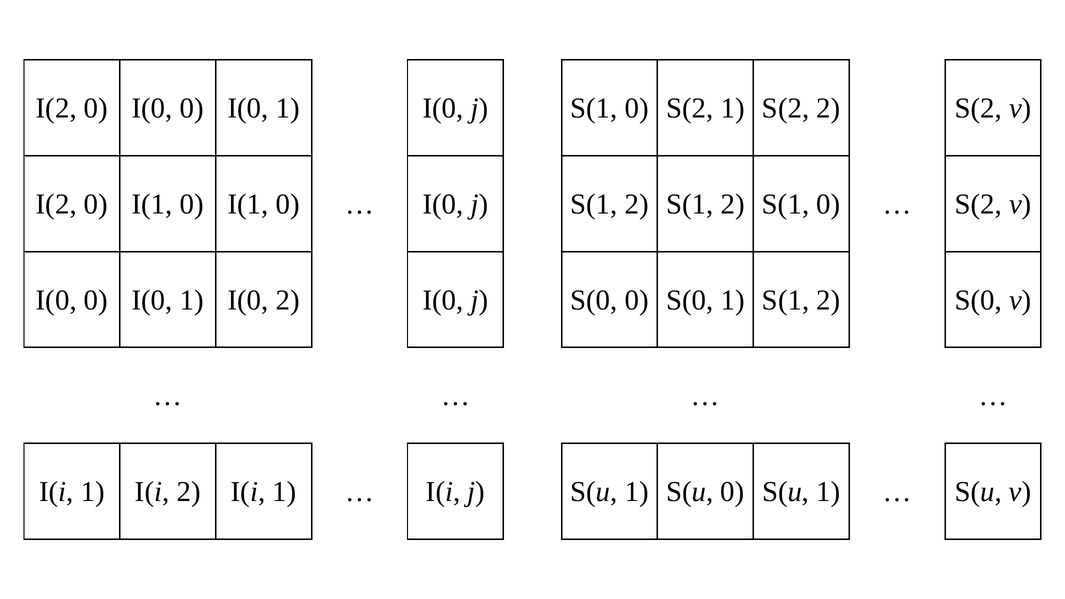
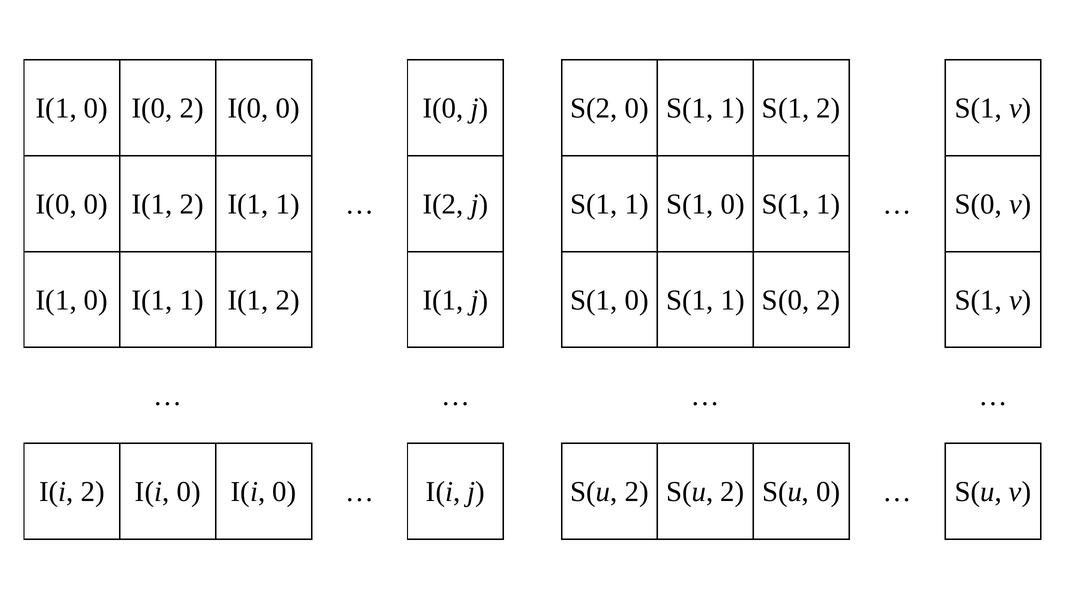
I(2: I(2 -> I(1 (56, 108)
0 I(0 0: 0 -> 2 (192, 108)
1: 1 -> 0 (288, 108)
S(1: S(1 -> S(2 (594, 108)
S(2: S(2 -> S(1 (690, 108)
S(2: S(2 -> S(1 (786, 108)
S(2: S(2 -> S(1 (978, 108)
I(2: I(2 -> I(0 (56, 204)
0: 0 -> 2 (192, 204)
0: 0 -> 1 (288, 204)
I(0: I(0 -> I(2 (443, 204)
2: 2 -> 1 (637, 204)
2: 2 -> 0 (733, 204)
0: 0 -> 1 (828, 204)
S(2: S(2 -> S(0 (978, 204)
I(0: I(0 -> I(1 (56, 300)
I(0: I(0 -> I(1 (152, 300)
I(0: I(0 -> I(1 (248, 300)
I(0: I(0 -> I(1 (443, 300)
S(0: S(0 -> S(1 (594, 300)
S(0: S(0 -> S(1 (690, 300)
1 S(1: S(1 -> S(0 (786, 300)
S(0: S(0 -> S(1 (978, 300)
1: 1 -> 2 (93, 492)
2: 2 -> 0 (189, 492)
1: 1 -> 0 (284, 492)
1: 1 -> 2 (637, 492)
0: 0 -> 2 (733, 492)
1: 1 -> 0 (828, 492)
